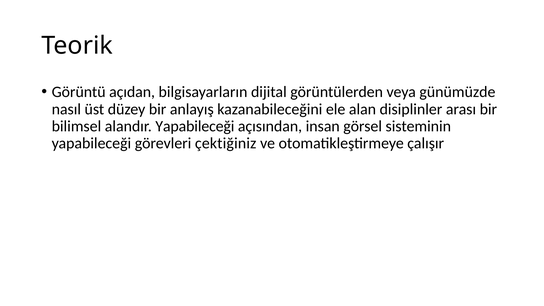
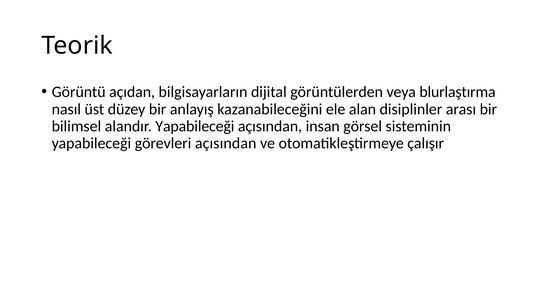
günümüzde: günümüzde -> blurlaştırma (458, 92)
görevleri çektiğiniz: çektiğiniz -> açısından (226, 143)
